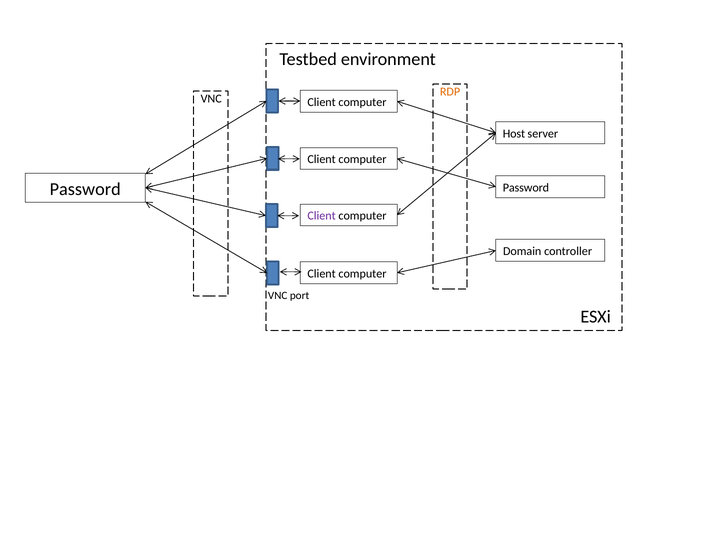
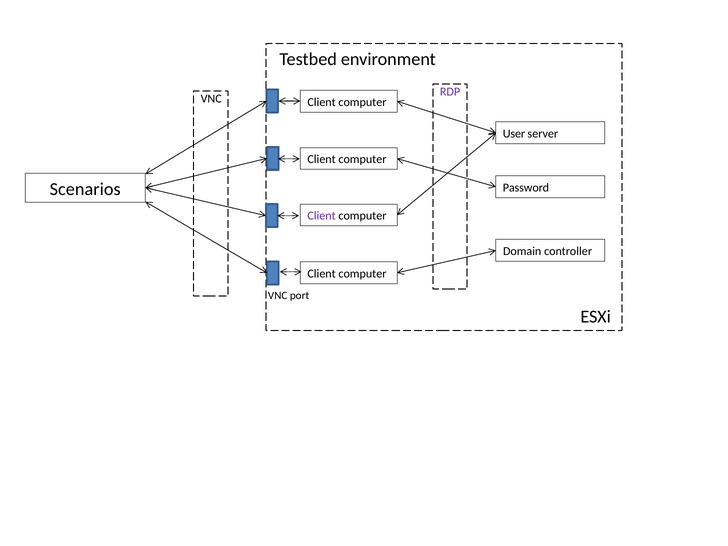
RDP colour: orange -> purple (450, 92)
Host: Host -> User (514, 134)
Password: Password -> Scenarios (85, 189)
